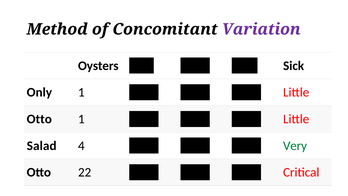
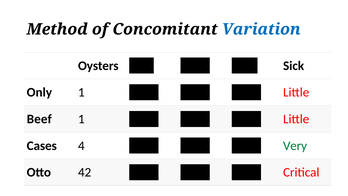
Variation colour: purple -> blue (261, 29)
Otto: Otto -> Beef (39, 119)
Salad: Salad -> Cases (42, 146)
22: 22 -> 42 (85, 172)
